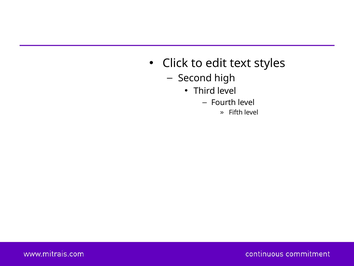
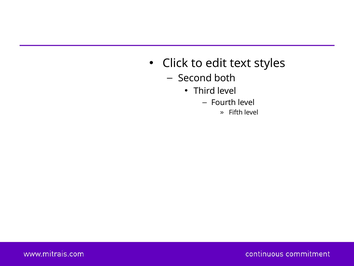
high: high -> both (225, 78)
